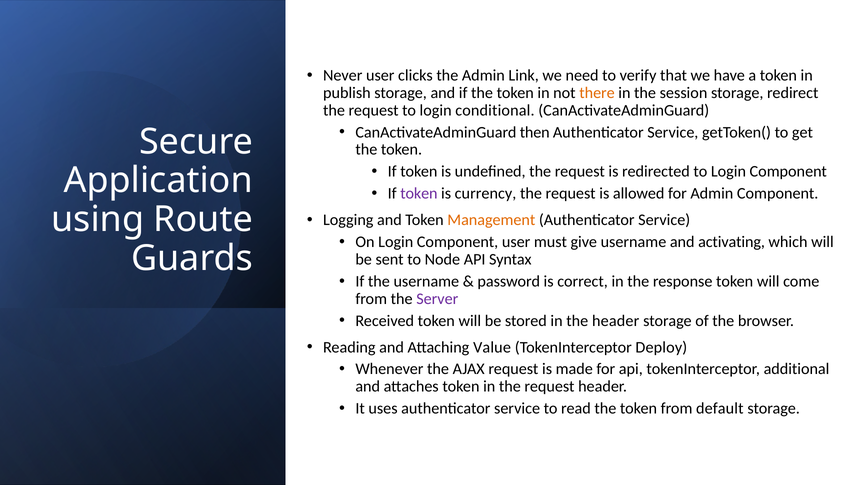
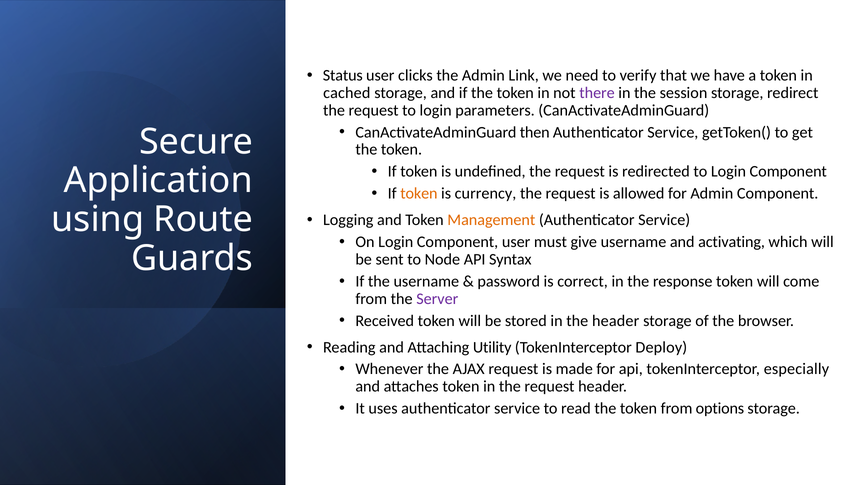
Never: Never -> Status (343, 75)
publish: publish -> cached (347, 93)
there colour: orange -> purple (597, 93)
conditional: conditional -> parameters (495, 110)
token colour: purple -> orange (419, 193)
Value: Value -> Utility (492, 347)
additional: additional -> especially (796, 369)
default: default -> options (720, 408)
